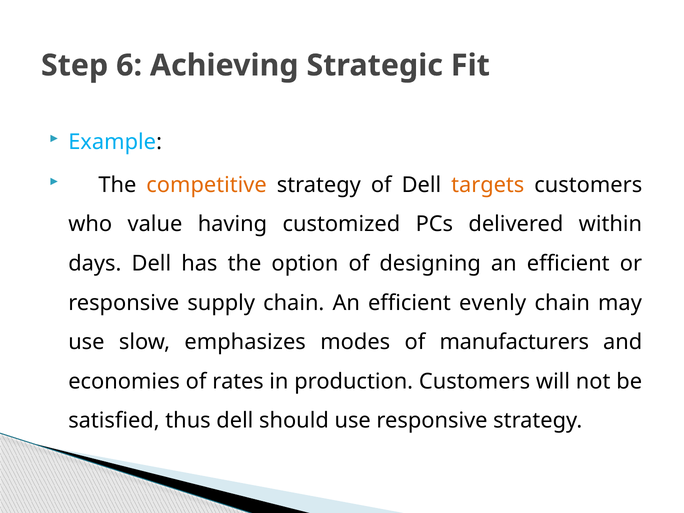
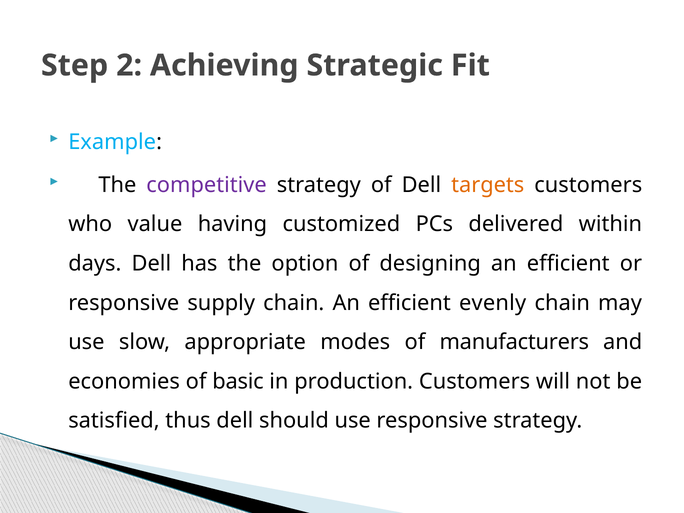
6: 6 -> 2 (129, 65)
competitive colour: orange -> purple (207, 185)
emphasizes: emphasizes -> appropriate (245, 342)
rates: rates -> basic (238, 381)
